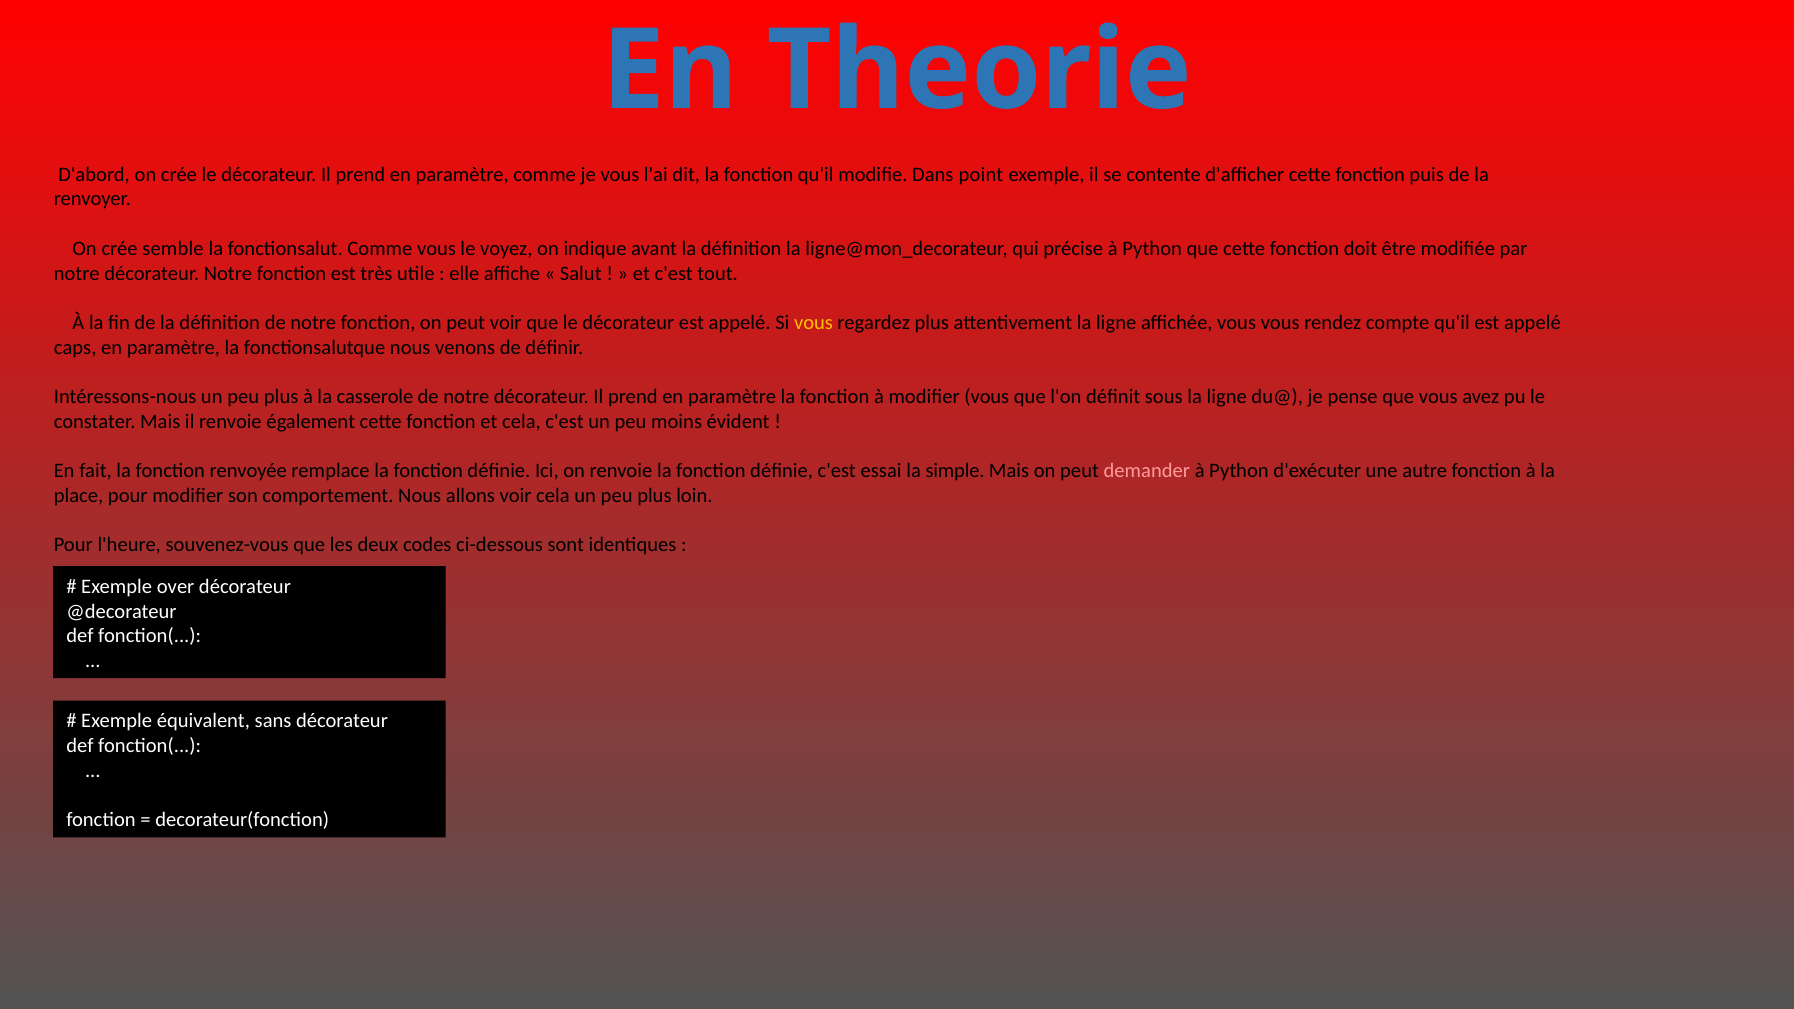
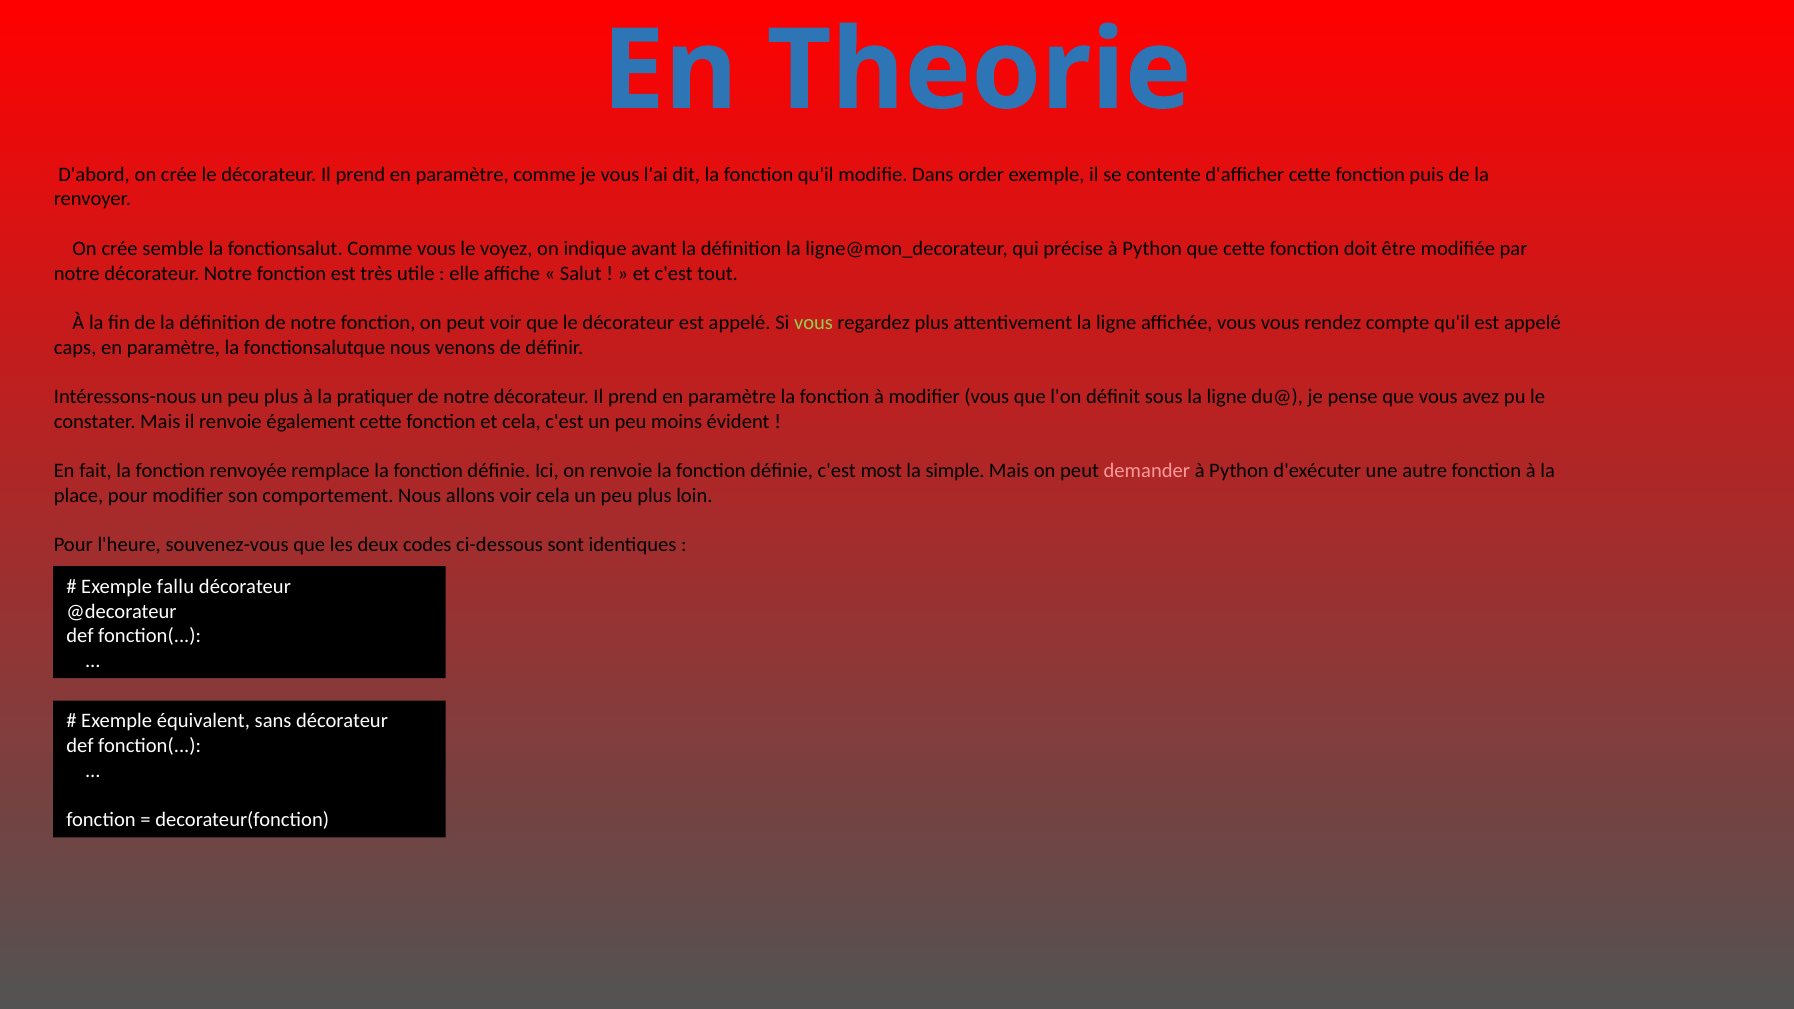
point: point -> order (981, 175)
vous colour: yellow -> light green (814, 323)
casserole: casserole -> pratiquer (375, 397)
essai: essai -> most (881, 471)
over: over -> fallu (176, 587)
